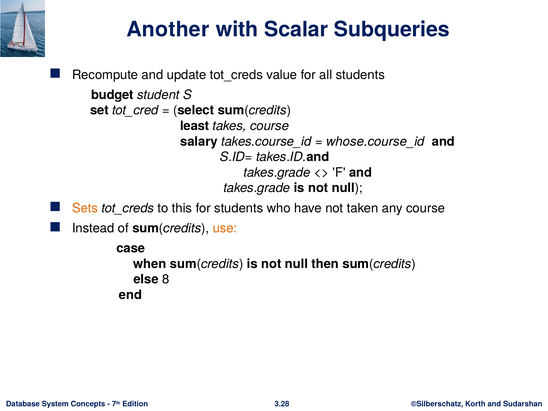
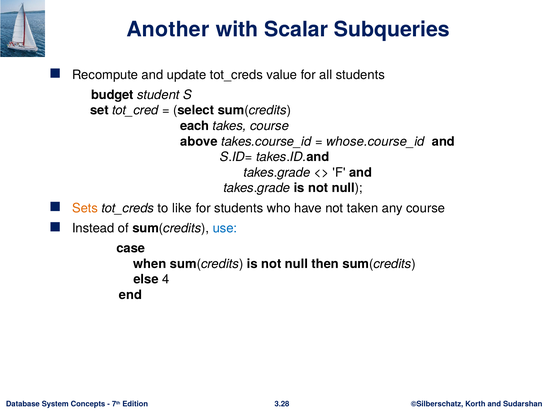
least: least -> each (195, 126)
salary: salary -> above (199, 141)
this: this -> like (182, 208)
use colour: orange -> blue (225, 228)
8: 8 -> 4 (166, 279)
